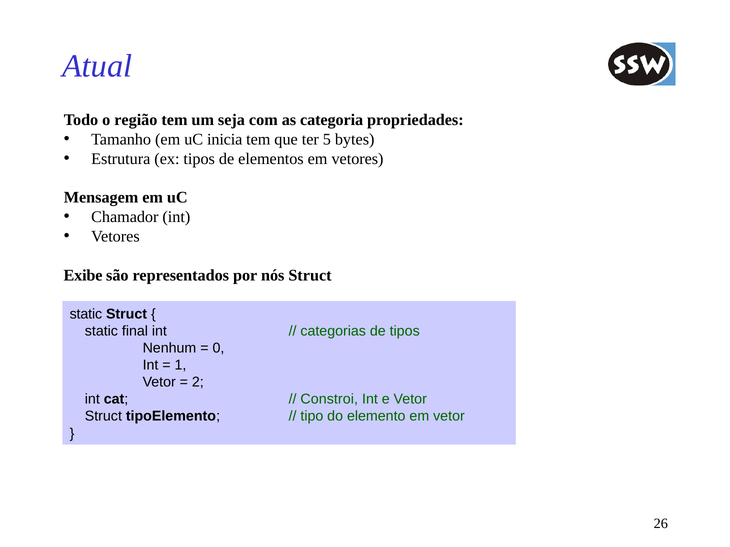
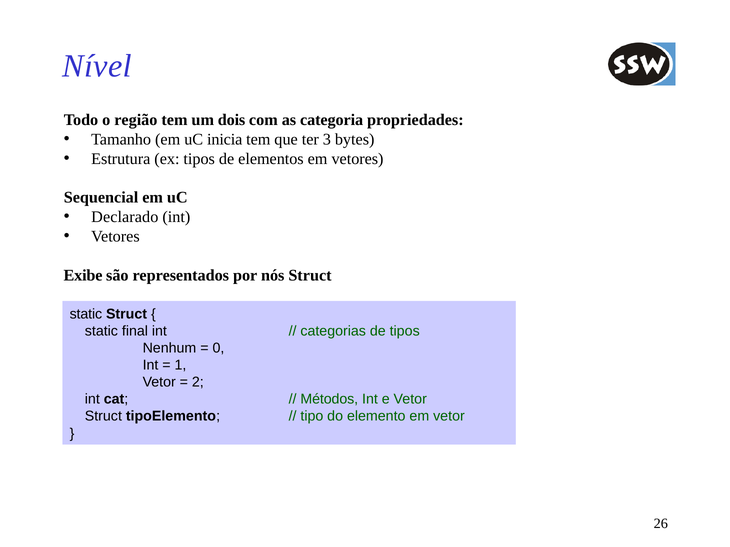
Atual: Atual -> Nível (97, 66)
seja: seja -> dois (232, 120)
5: 5 -> 3 (327, 139)
Mensagem: Mensagem -> Sequencial (101, 198)
Chamador: Chamador -> Declarado (125, 217)
Constroi: Constroi -> Métodos (329, 400)
